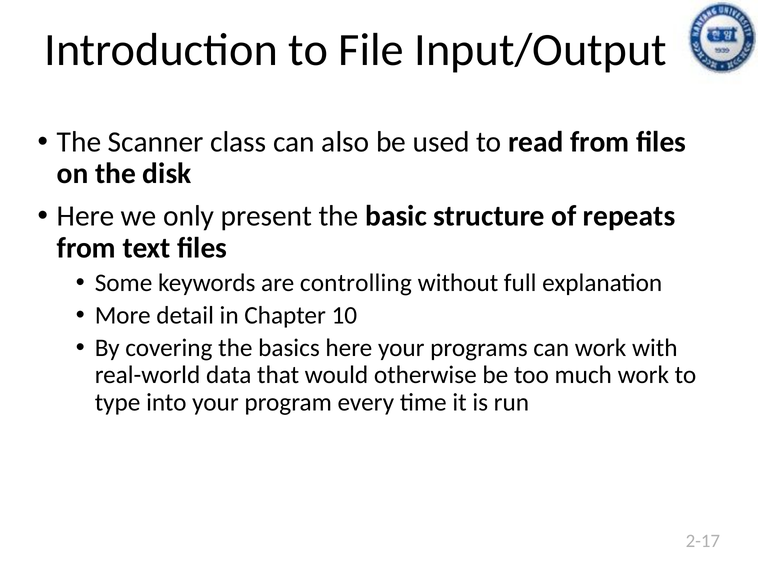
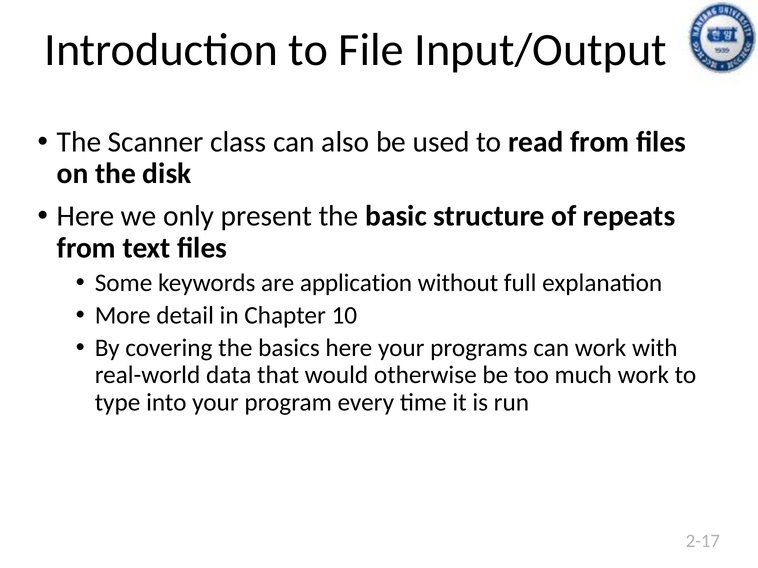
controlling: controlling -> application (356, 283)
